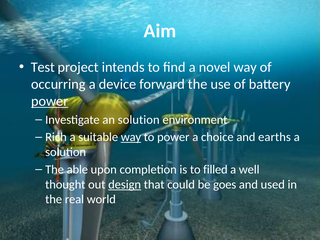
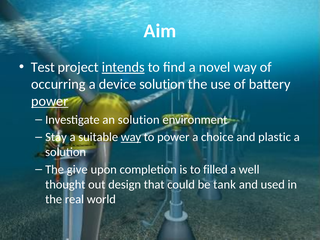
intends underline: none -> present (123, 67)
device forward: forward -> solution (162, 84)
Rich: Rich -> Stay (56, 137)
earths: earths -> plastic (275, 137)
able: able -> give (77, 169)
design underline: present -> none (125, 184)
goes: goes -> tank (225, 184)
